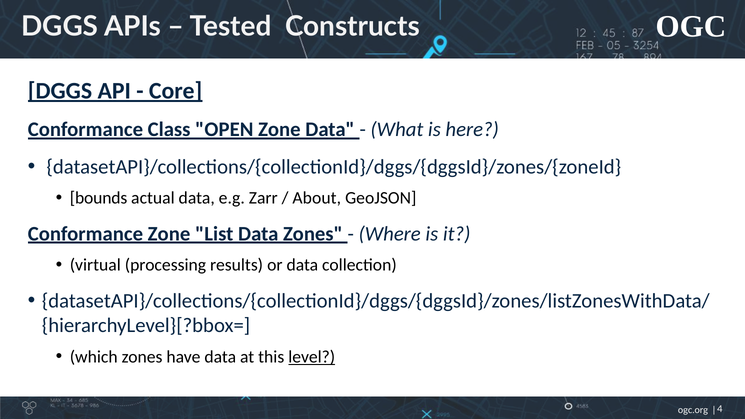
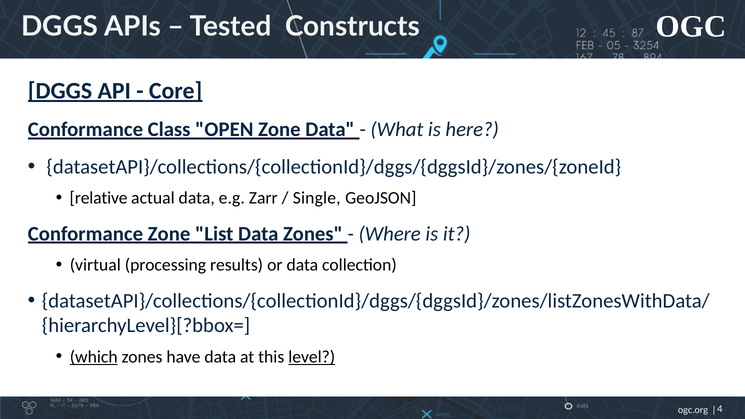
bounds: bounds -> relative (99, 198)
About: About -> Single (317, 198)
which underline: none -> present (94, 357)
